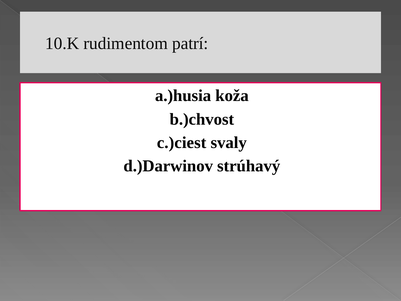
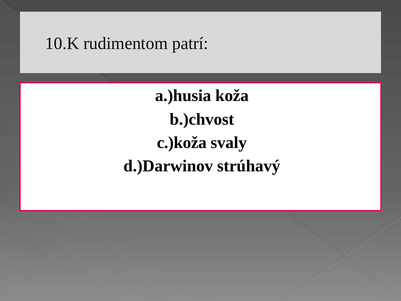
c.)ciest: c.)ciest -> c.)koža (182, 143)
